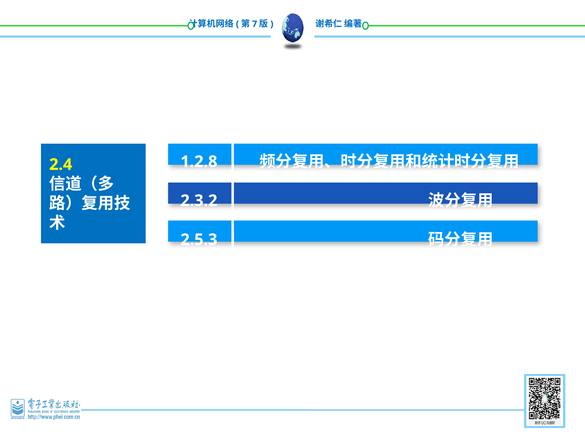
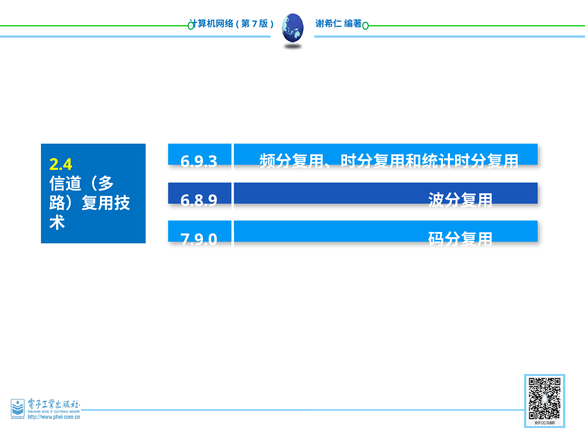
1.2.8: 1.2.8 -> 6.9.3 (199, 162)
2.3.2: 2.3.2 -> 6.8.9 (199, 201)
2.5.3: 2.5.3 -> 7.9.0 (199, 240)
